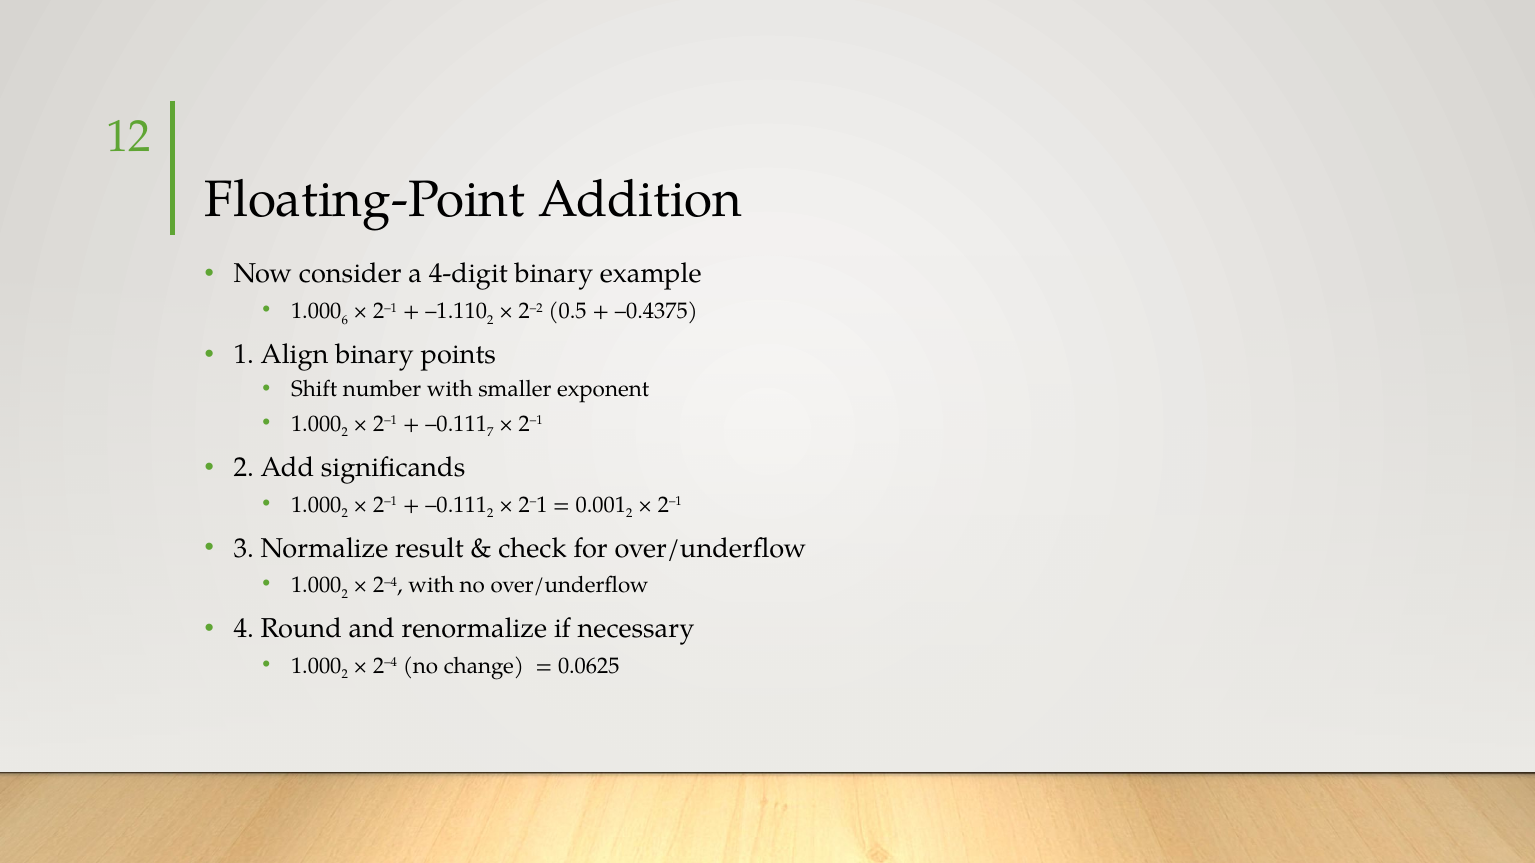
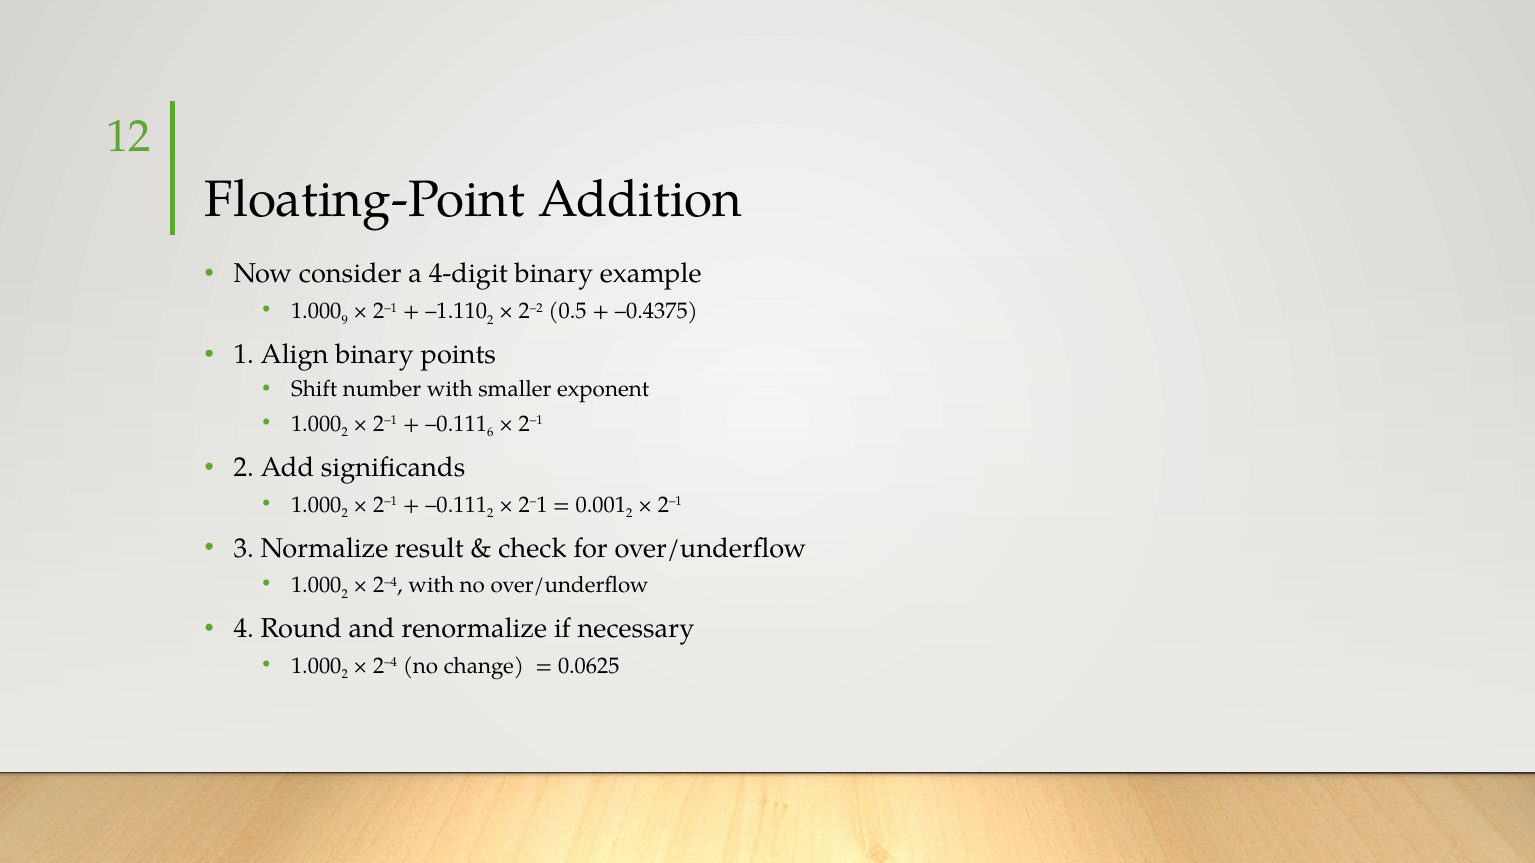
6: 6 -> 9 (345, 320)
7: 7 -> 6 (490, 433)
